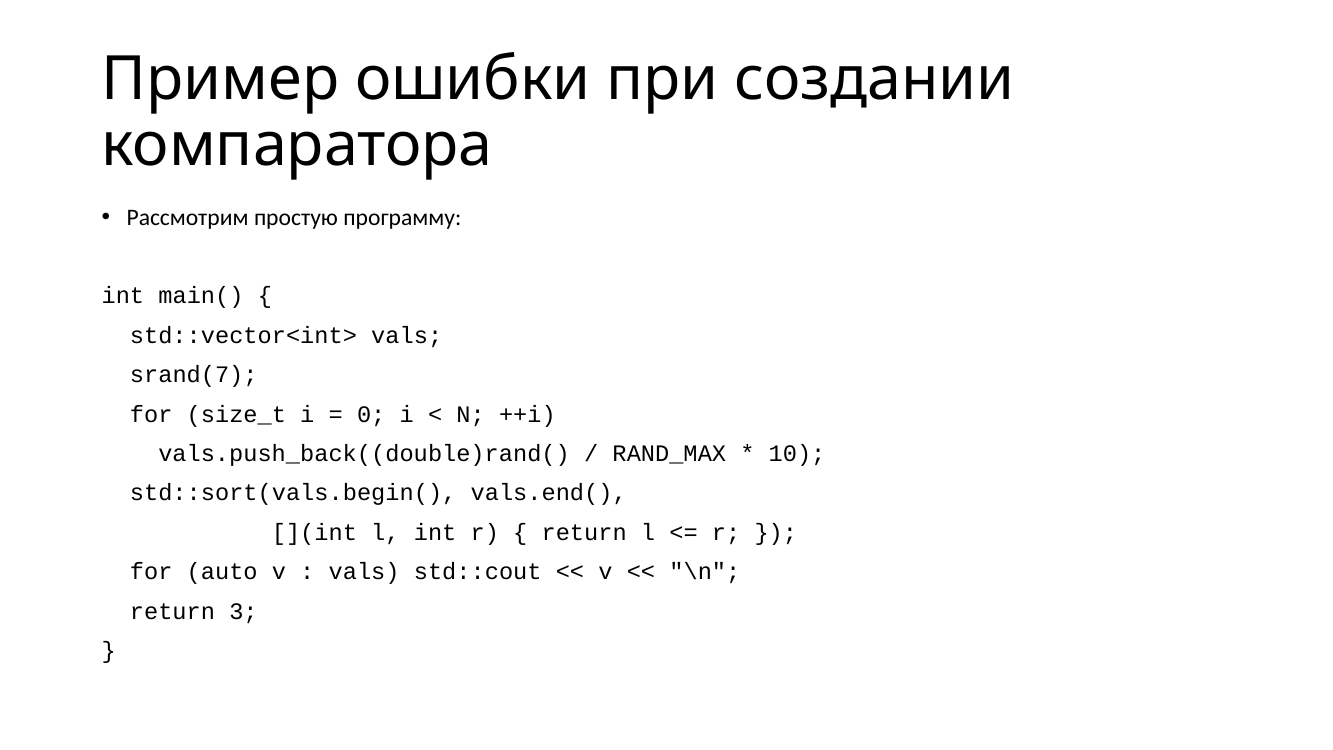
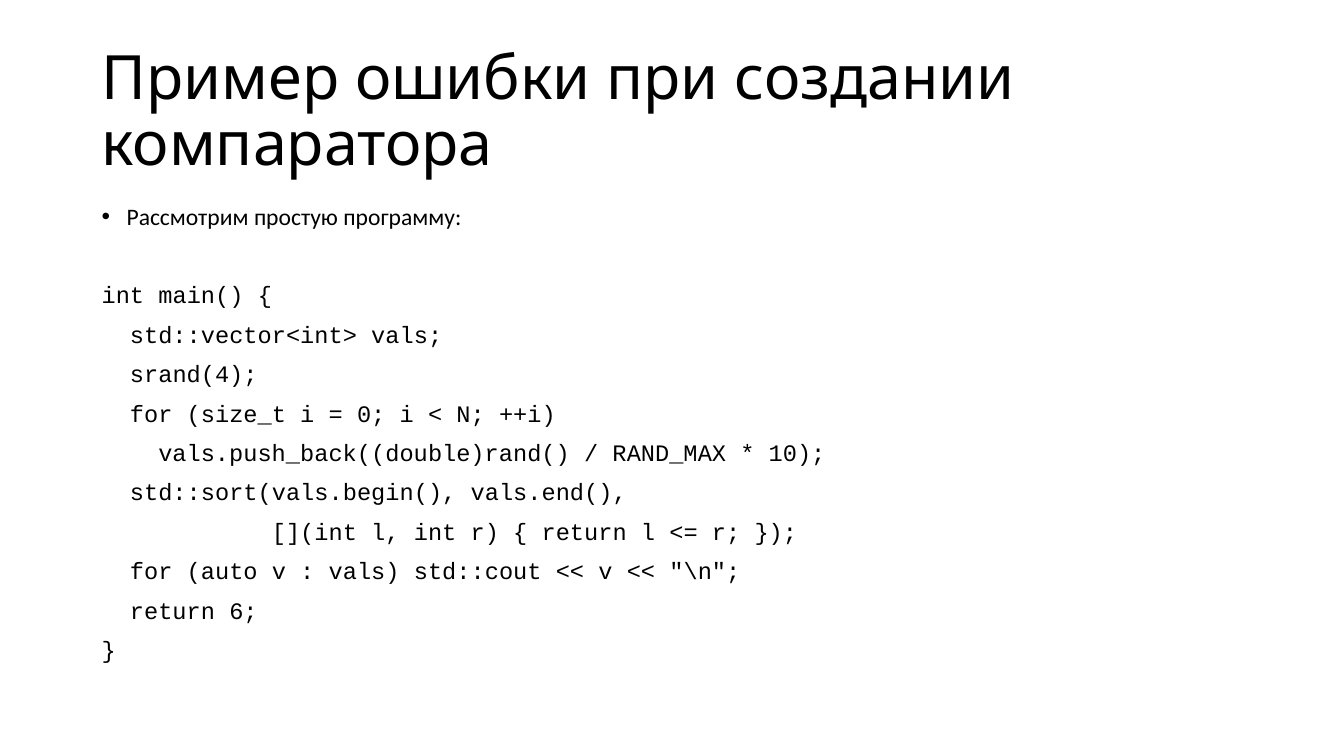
srand(7: srand(7 -> srand(4 (194, 375)
3: 3 -> 6 (243, 611)
